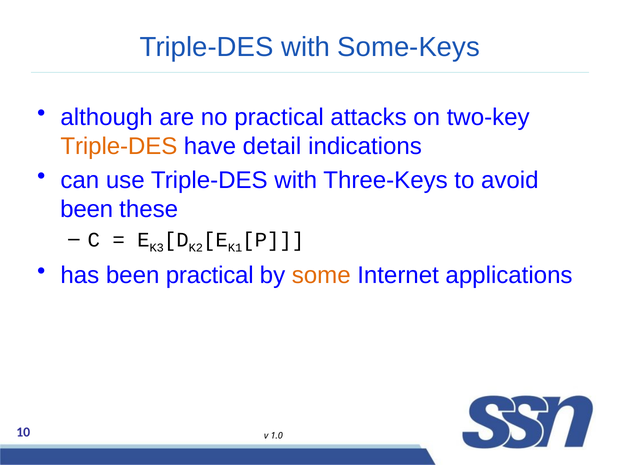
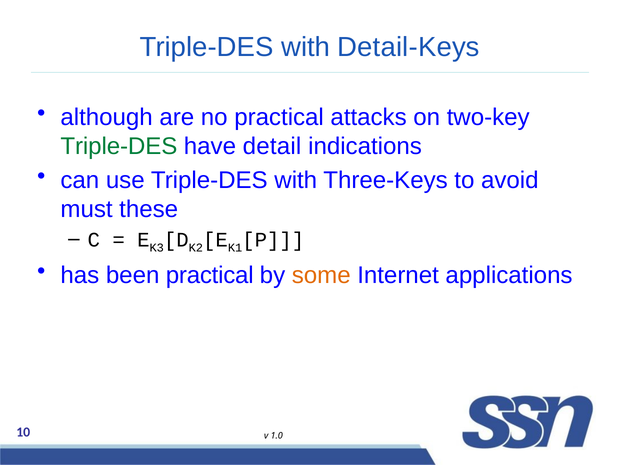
Some-Keys: Some-Keys -> Detail-Keys (409, 47)
Triple-DES colour: orange -> green (119, 146)
been: been -> must (87, 209)
